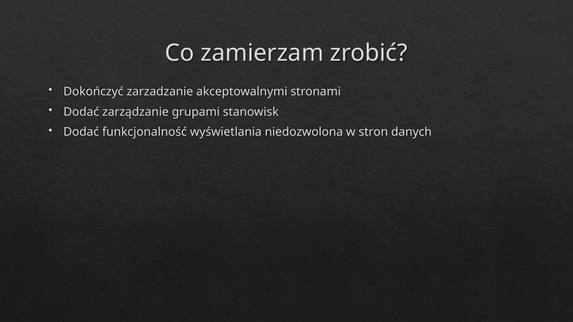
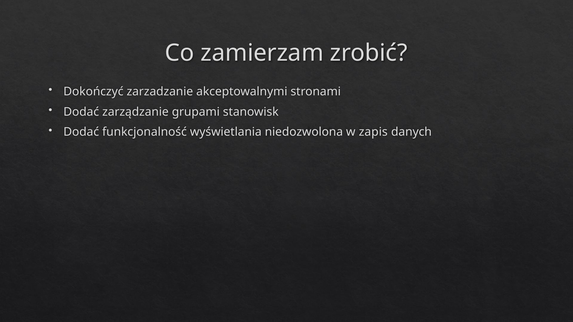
stron: stron -> zapis (373, 132)
